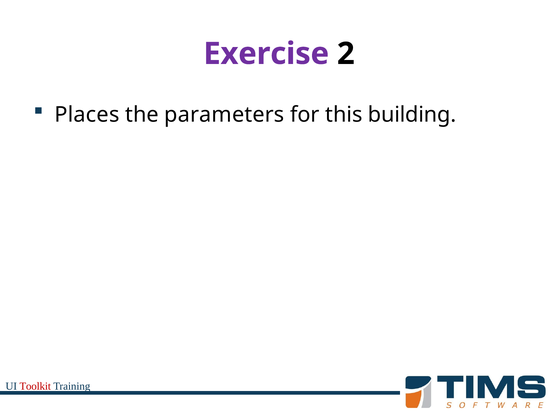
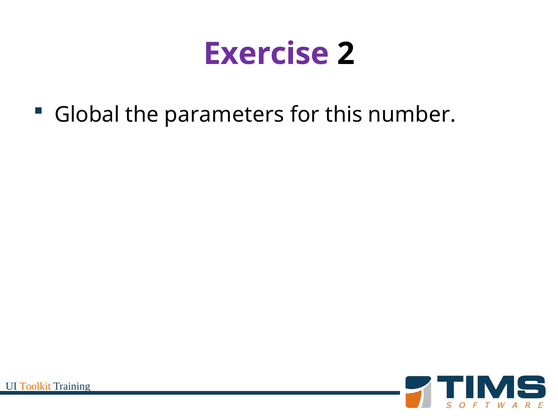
Places: Places -> Global (87, 115)
building: building -> number (412, 115)
Toolkit colour: red -> orange (35, 387)
